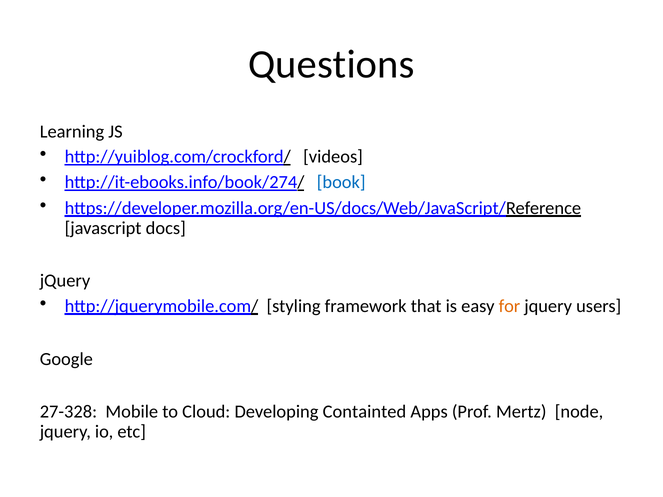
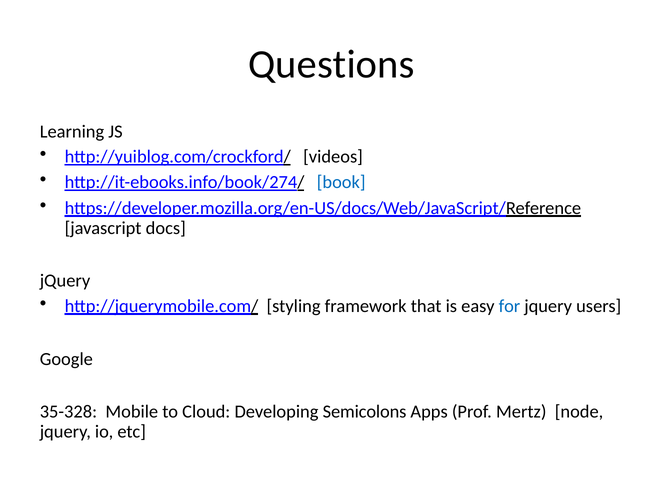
for colour: orange -> blue (509, 306)
27-328: 27-328 -> 35-328 (68, 412)
Containted: Containted -> Semicolons (365, 412)
